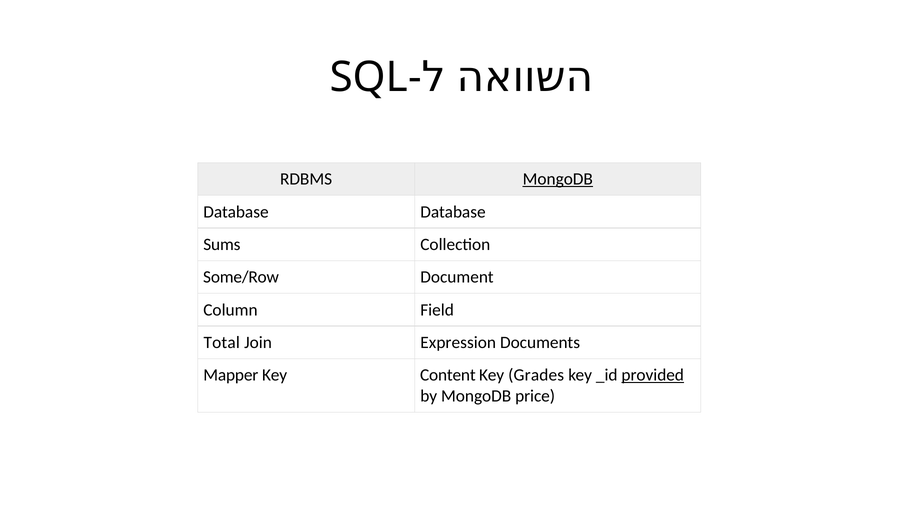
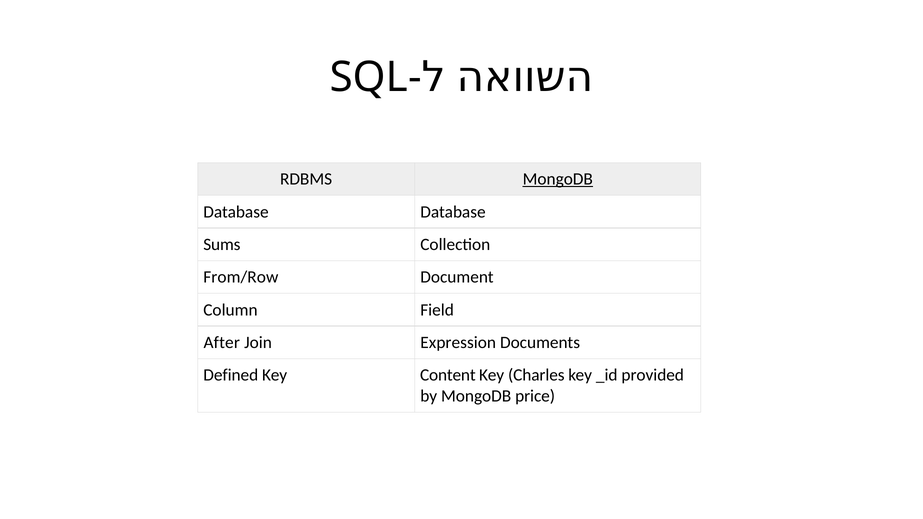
Some/Row: Some/Row -> From/Row (241, 277)
Total: Total -> After (222, 343)
Mapper: Mapper -> Defined (231, 375)
Grades: Grades -> Charles (536, 375)
provided underline: present -> none (653, 375)
